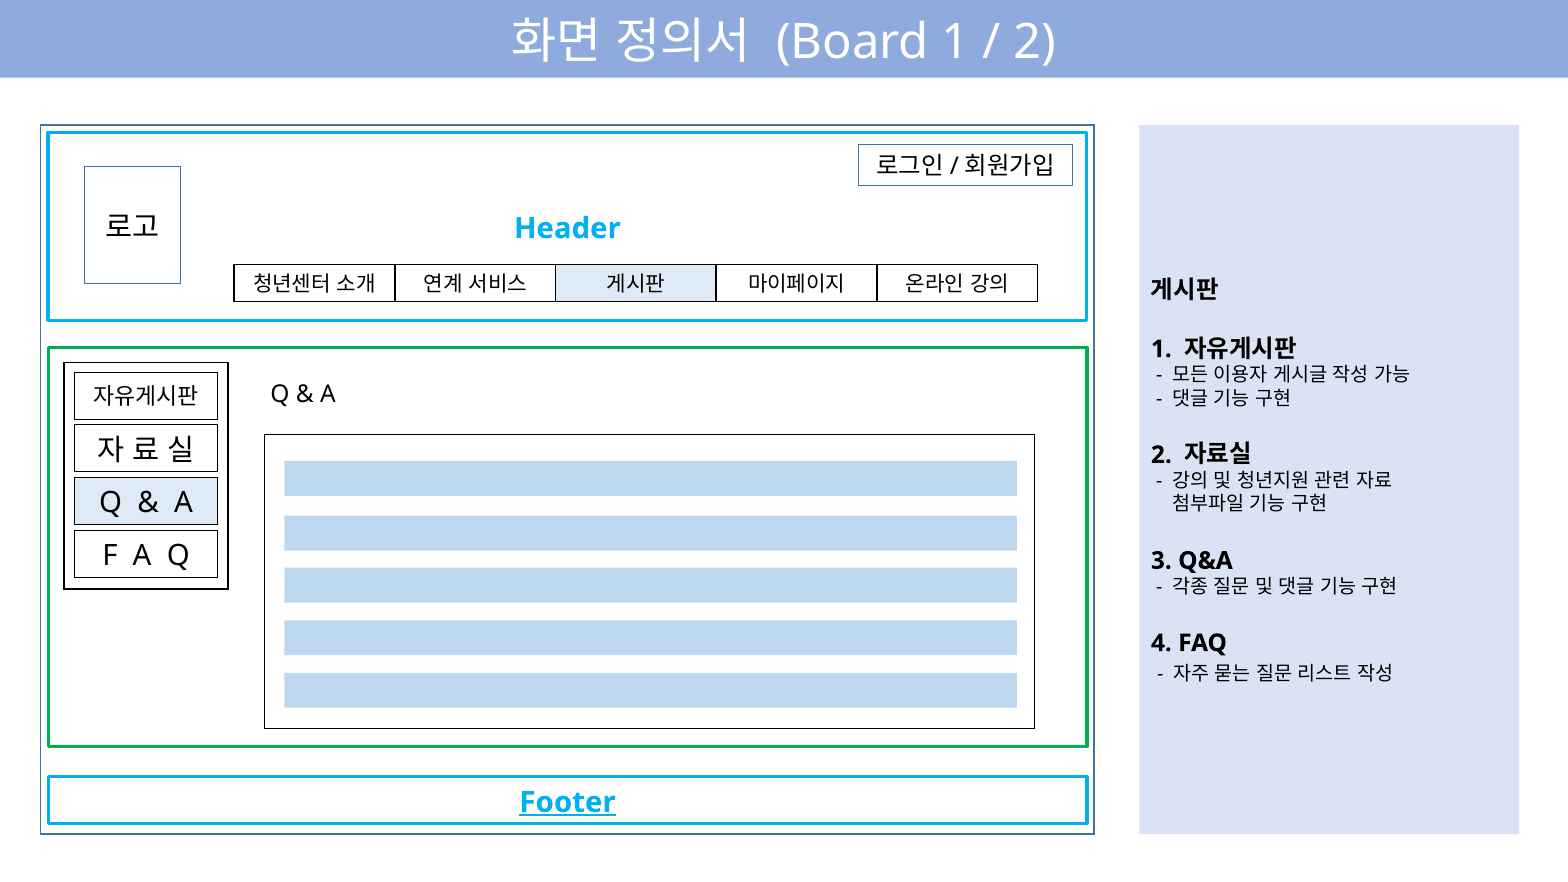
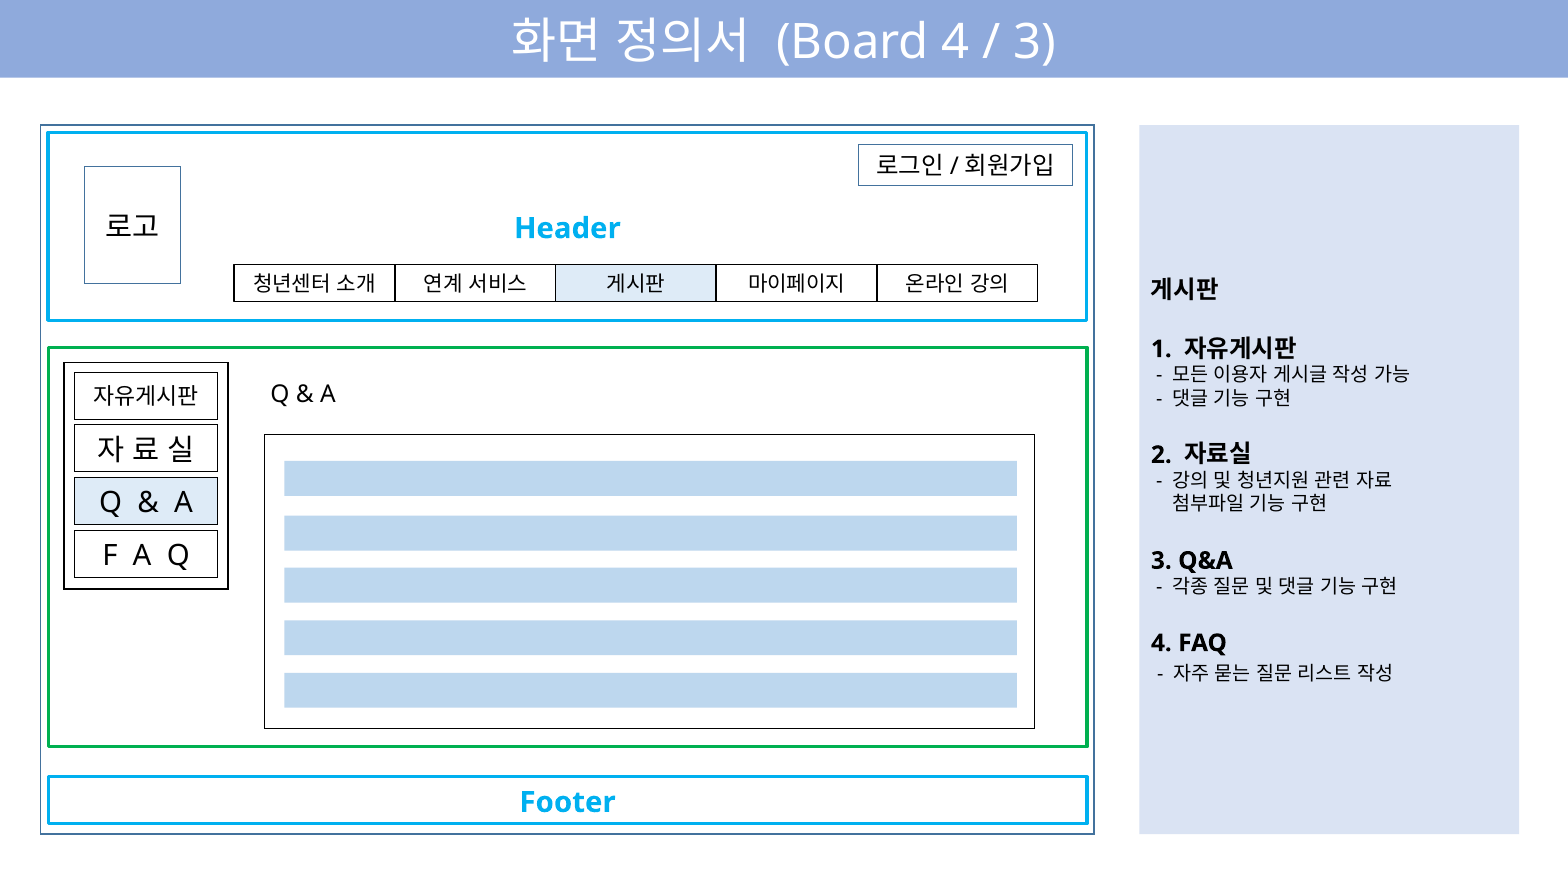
Board 1: 1 -> 4 (956, 42)
2: 2 -> 3 (1035, 42)
Footer underline: present -> none (568, 802)
